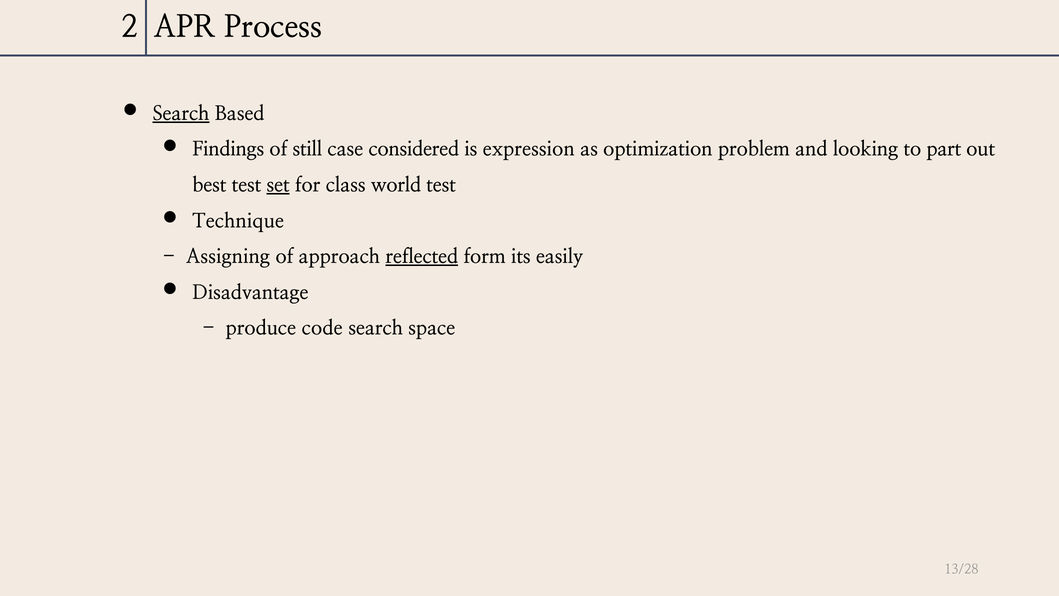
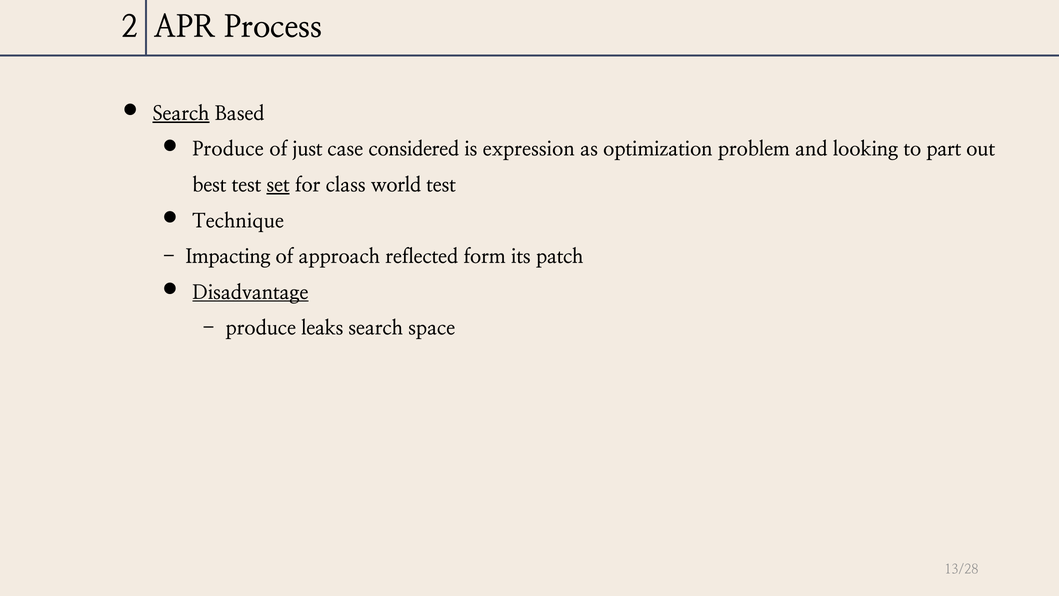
Findings: Findings -> Produce (228, 149)
still: still -> just (307, 149)
Assigning: Assigning -> Impacting (228, 257)
reflected underline: present -> none (422, 257)
easily: easily -> patch (560, 257)
Disadvantage underline: none -> present (250, 292)
code: code -> leaks (322, 328)
